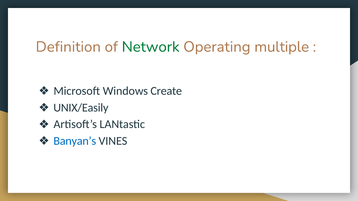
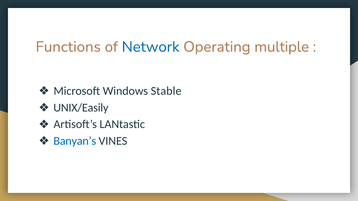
Definition: Definition -> Functions (68, 47)
Network colour: green -> blue (151, 47)
Create: Create -> Stable (166, 91)
